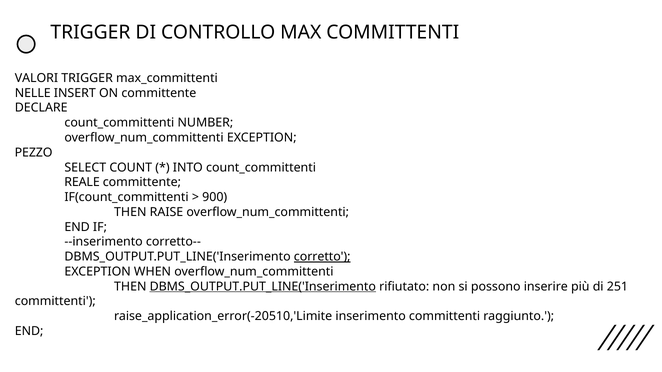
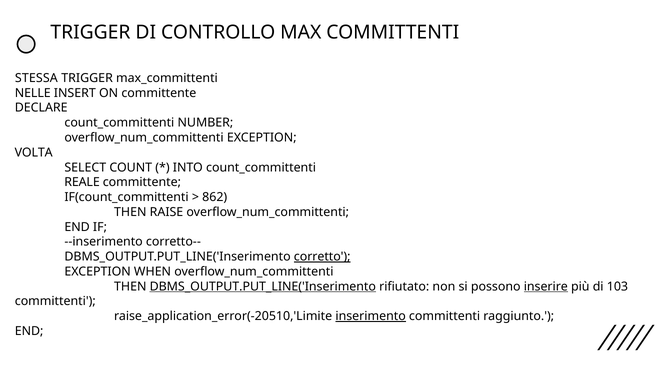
VALORI: VALORI -> STESSA (36, 78)
PEZZO: PEZZO -> VOLTA (34, 153)
900: 900 -> 862 (215, 197)
inserire underline: none -> present (546, 287)
251: 251 -> 103 (617, 287)
inserimento underline: none -> present (371, 317)
